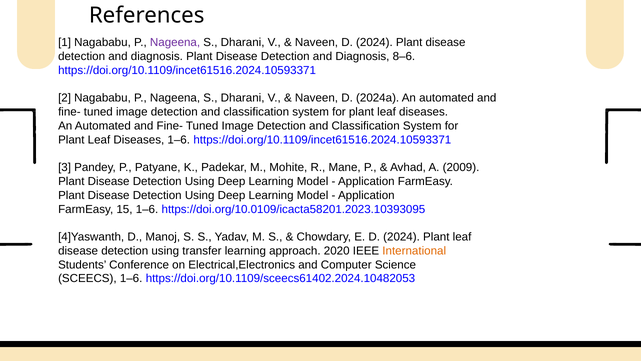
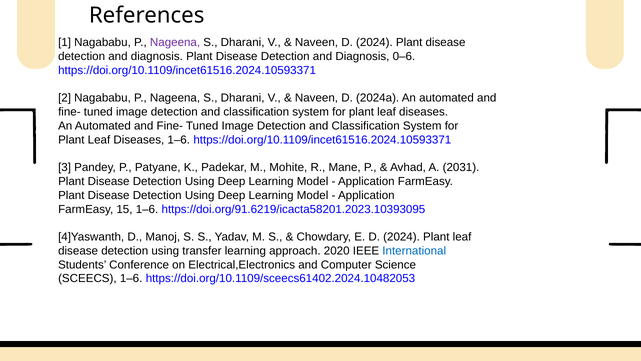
8–6: 8–6 -> 0–6 (404, 56)
2009: 2009 -> 2031 (461, 167)
https://doi.org/10.0109/icacta58201.2023.10393095: https://doi.org/10.0109/icacta58201.2023.10393095 -> https://doi.org/91.6219/icacta58201.2023.10393095 (293, 209)
International colour: orange -> blue (414, 251)
